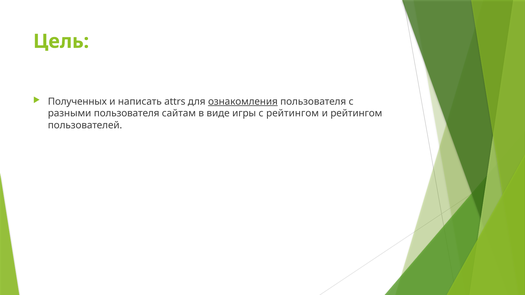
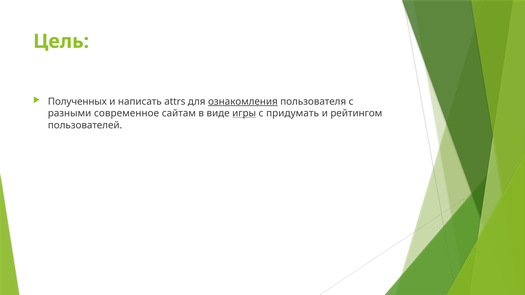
разными пользователя: пользователя -> современное (127, 113)
игры underline: none -> present (244, 113)
с рейтингом: рейтингом -> придумать (293, 113)
